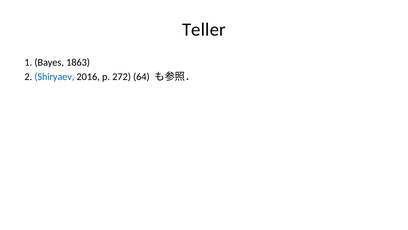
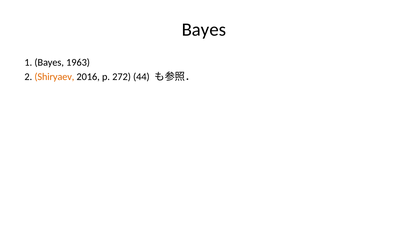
Teller: Teller -> Bayes (204, 30)
1863: 1863 -> 1963 (78, 62)
Shiryaev colour: blue -> orange (54, 77)
64: 64 -> 44 (141, 77)
